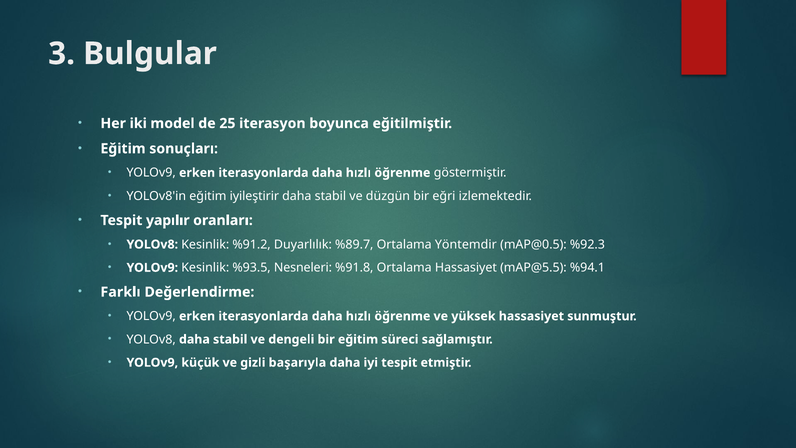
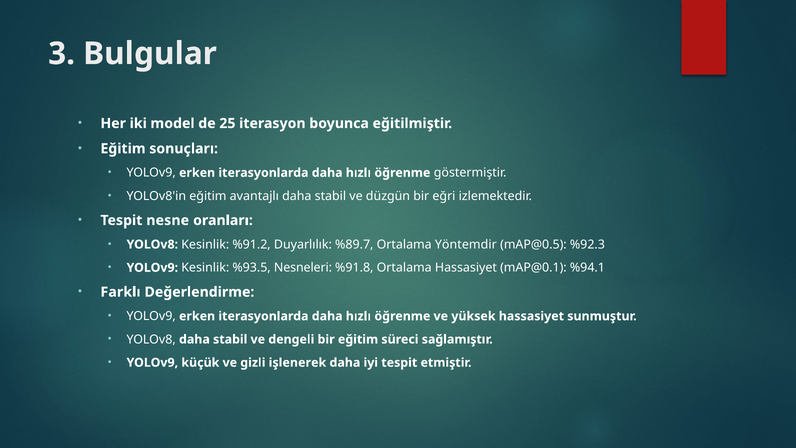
iyileştirir: iyileştirir -> avantajlı (254, 196)
yapılır: yapılır -> nesne (168, 220)
mAP@5.5: mAP@5.5 -> mAP@0.1 (533, 268)
başarıyla: başarıyla -> işlenerek (297, 362)
